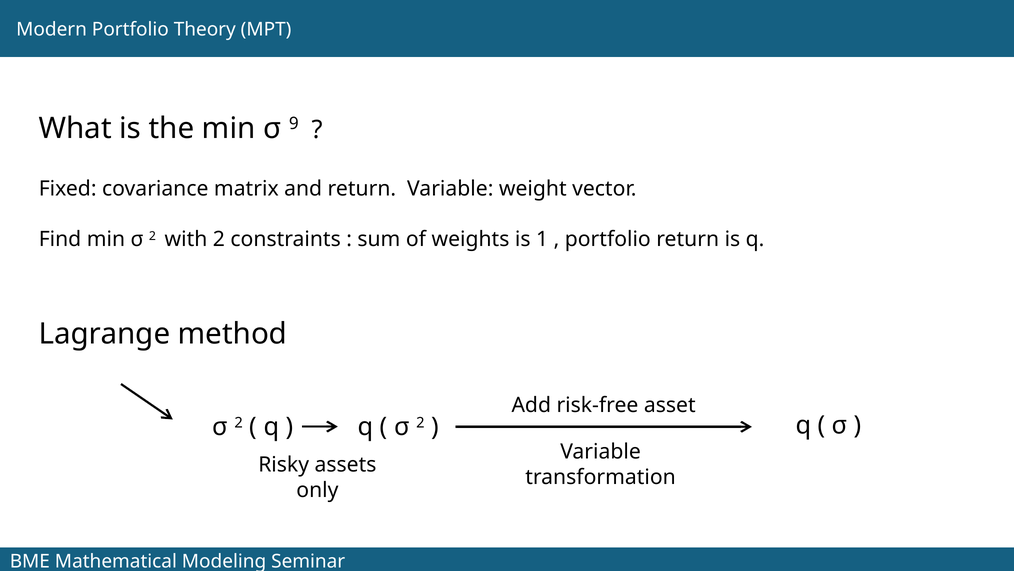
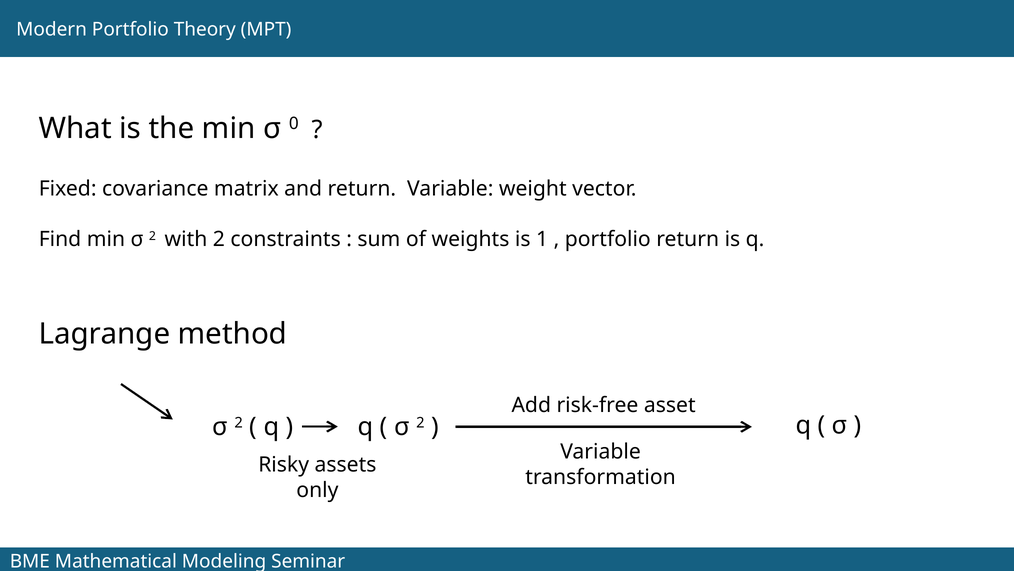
9: 9 -> 0 (294, 123)
